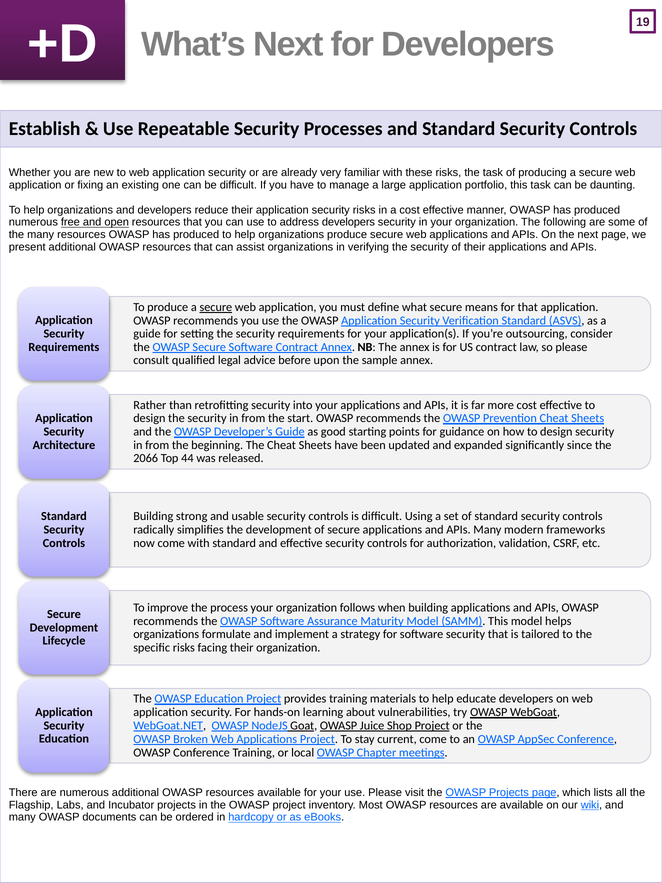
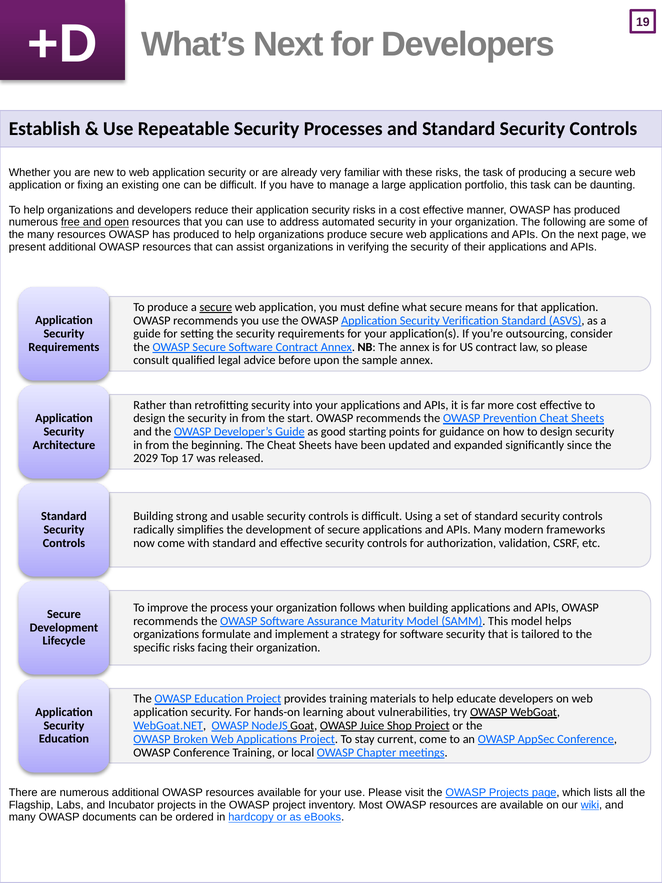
address developers: developers -> automated (348, 222)
2066: 2066 -> 2029 (146, 458)
44: 44 -> 17 (187, 458)
